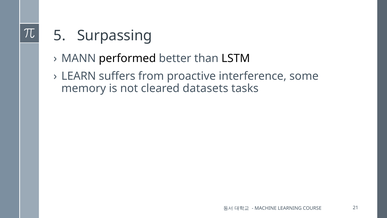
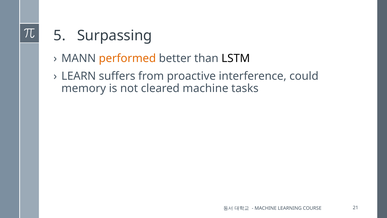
performed colour: black -> orange (127, 58)
some: some -> could (304, 76)
cleared datasets: datasets -> machine (205, 88)
